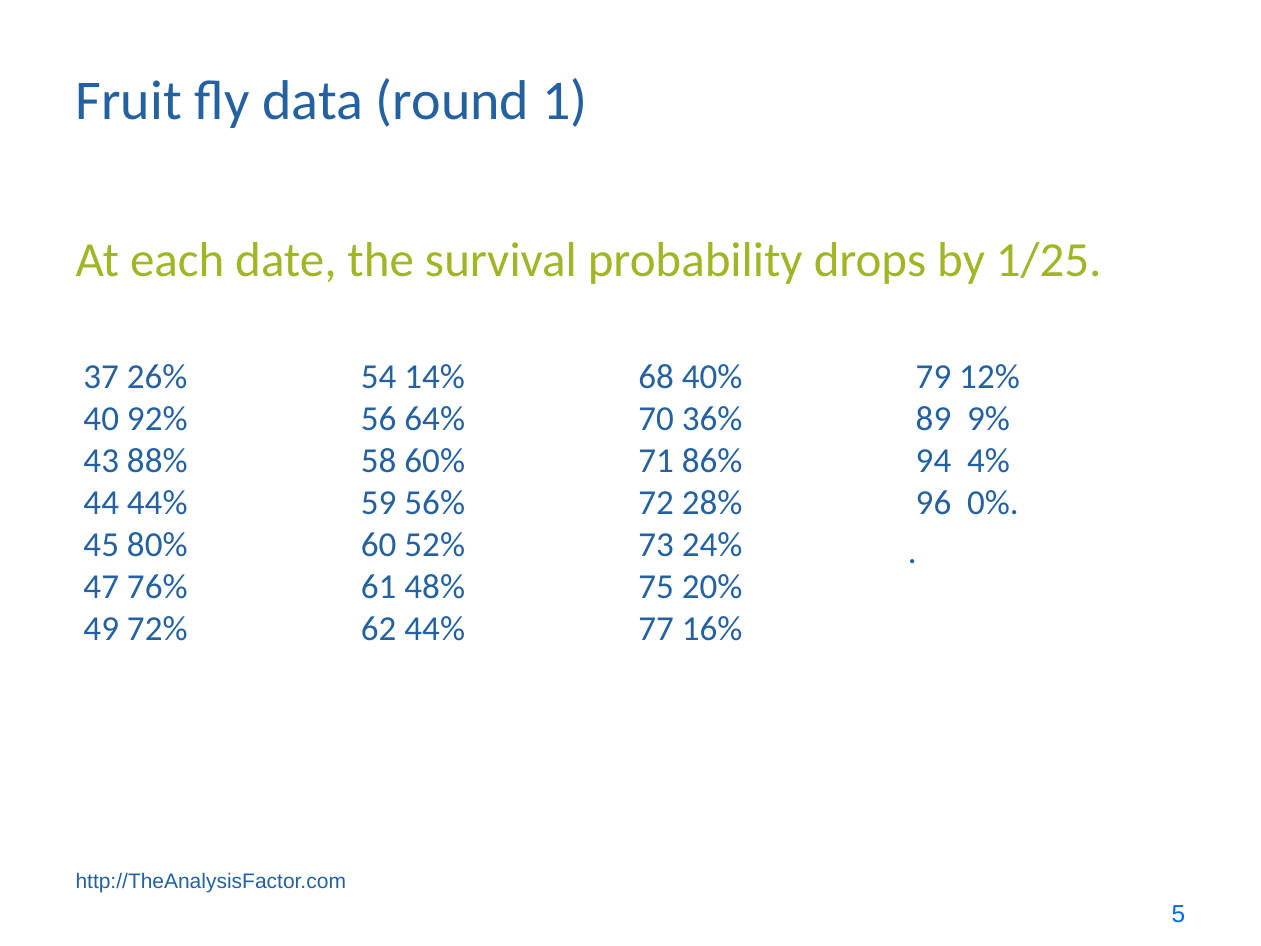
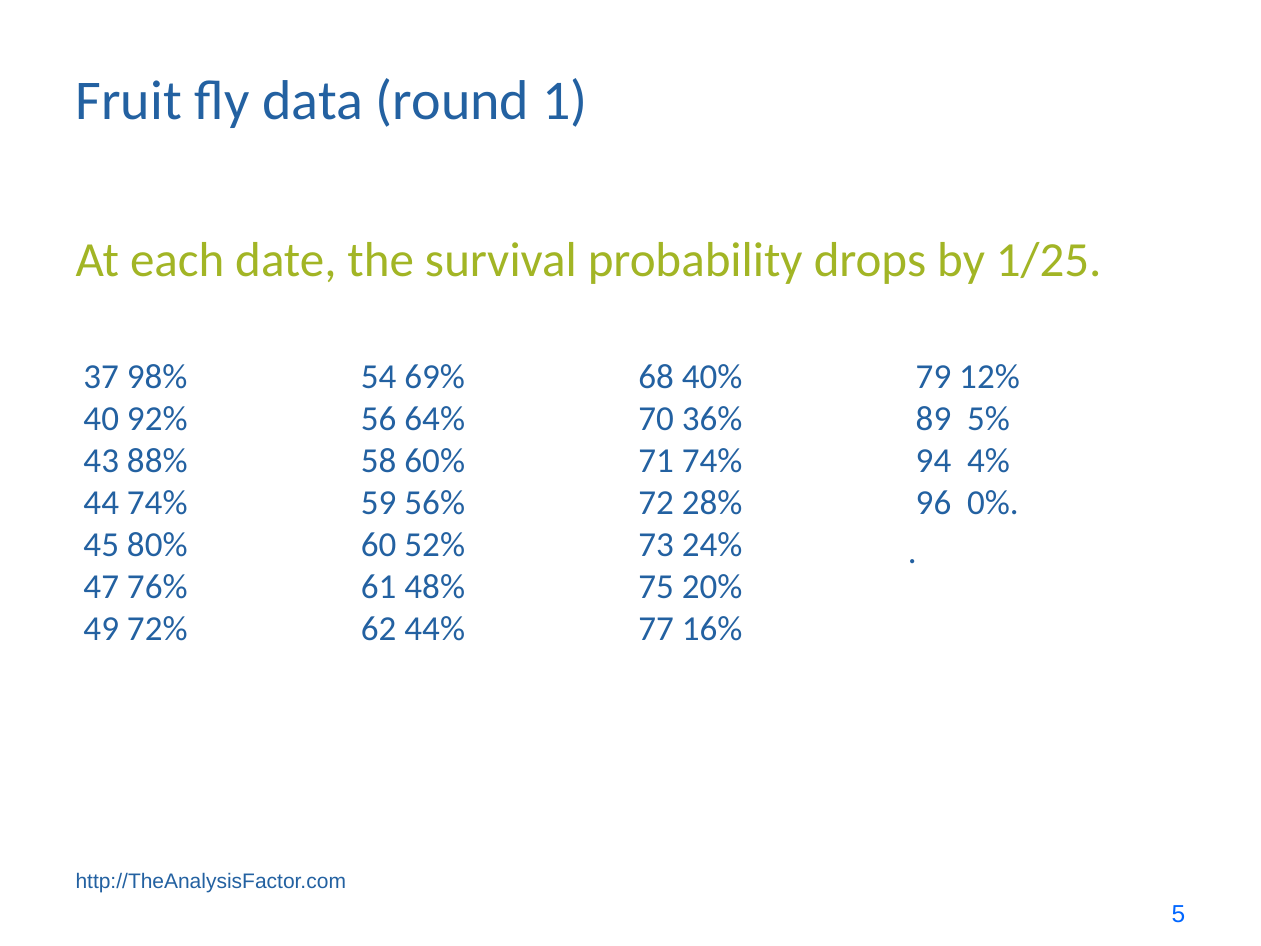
26%: 26% -> 98% (157, 377)
14%: 14% -> 69% (435, 377)
9%: 9% -> 5% (989, 419)
71 86%: 86% -> 74% (712, 461)
44 44%: 44% -> 74% (157, 503)
